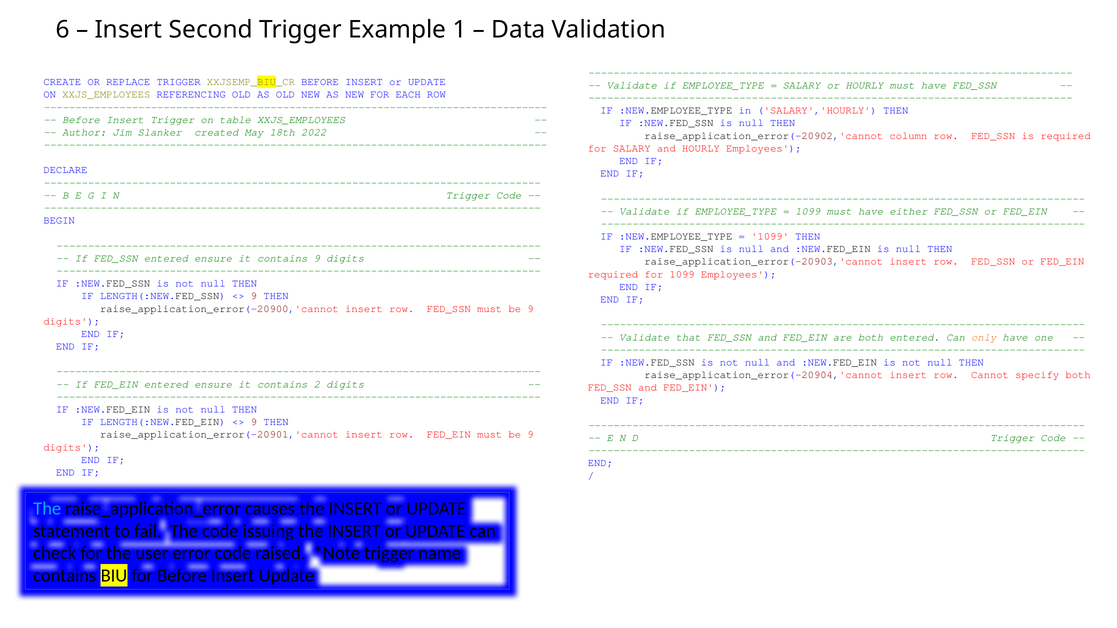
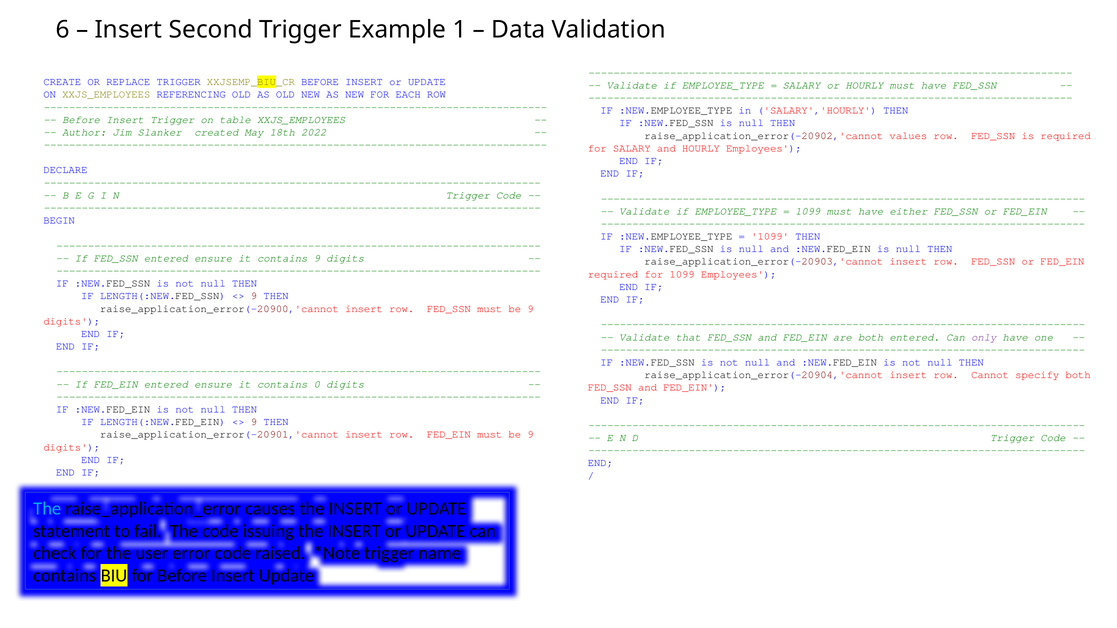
column: column -> values (908, 136)
only colour: orange -> purple (984, 337)
2: 2 -> 0 (317, 384)
